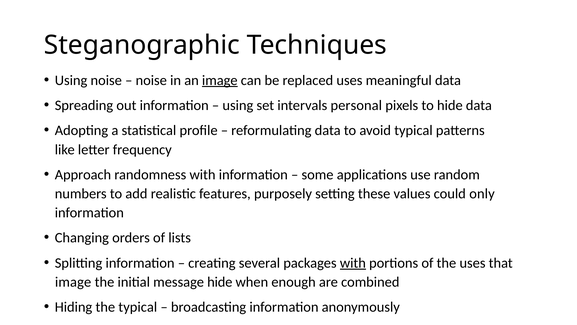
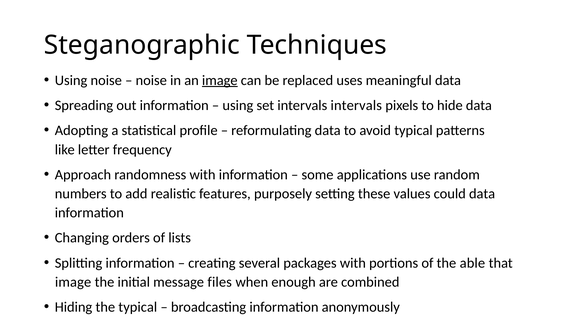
intervals personal: personal -> intervals (356, 105)
could only: only -> data (482, 193)
with underline: present -> none (353, 263)
the uses: uses -> able (472, 263)
message hide: hide -> files (220, 282)
